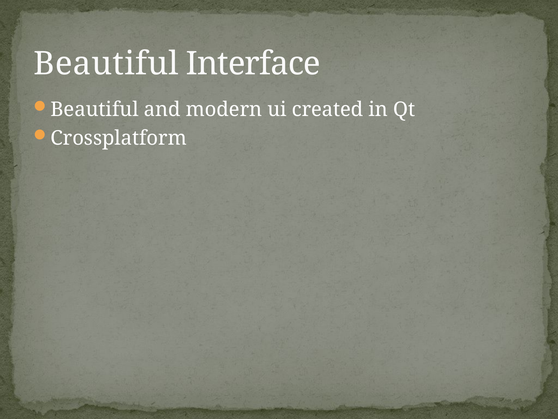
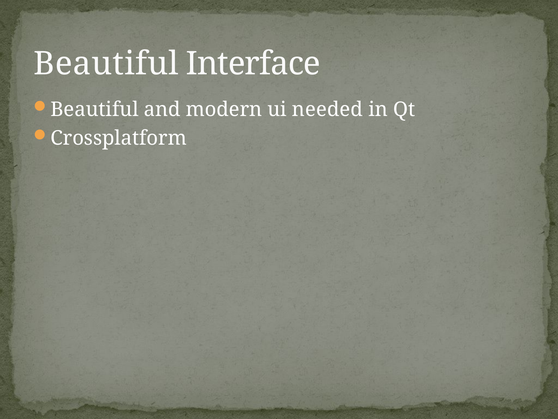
created: created -> needed (327, 109)
